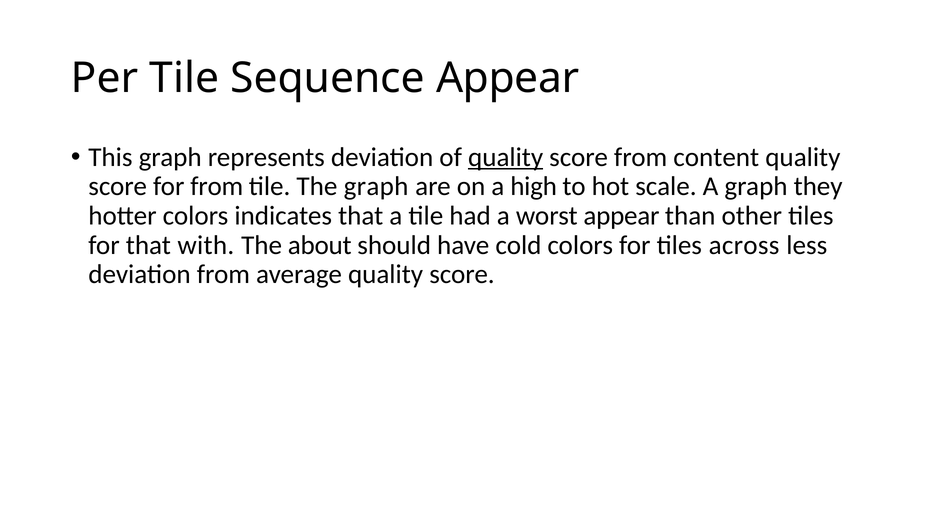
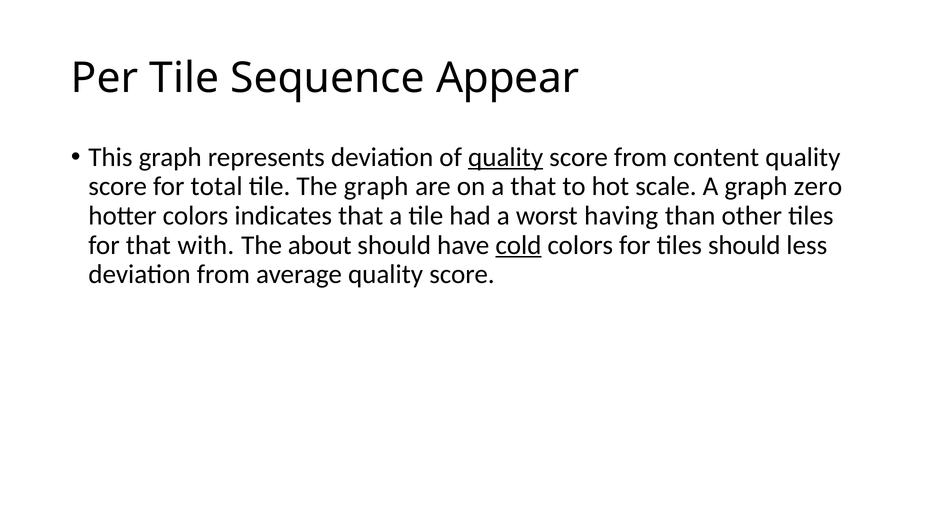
for from: from -> total (217, 187)
a high: high -> that (533, 187)
they: they -> zero (818, 187)
worst appear: appear -> having (621, 216)
cold underline: none -> present (518, 245)
tiles across: across -> should (744, 245)
